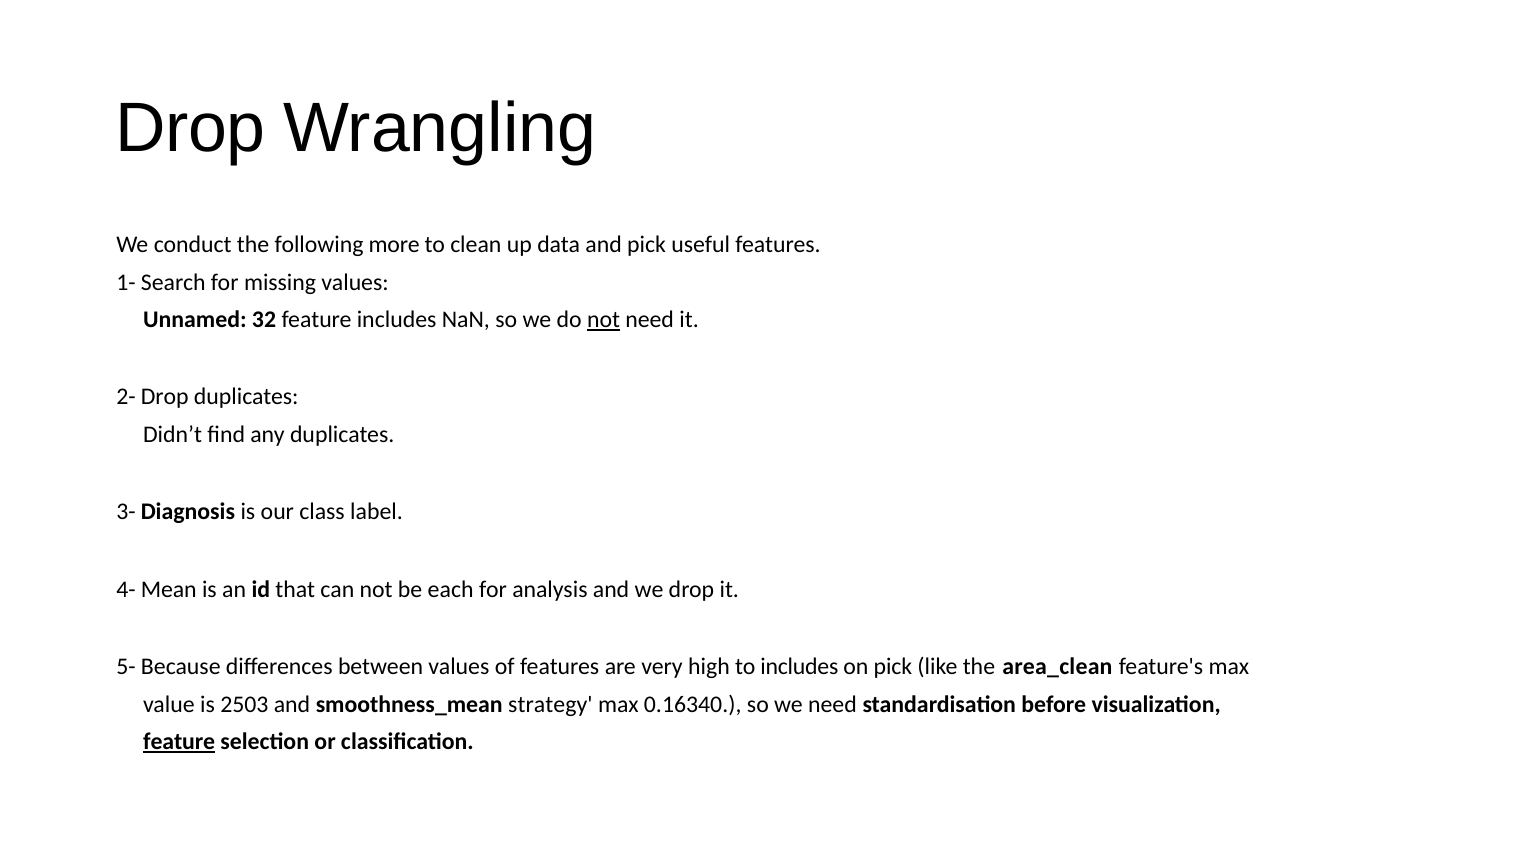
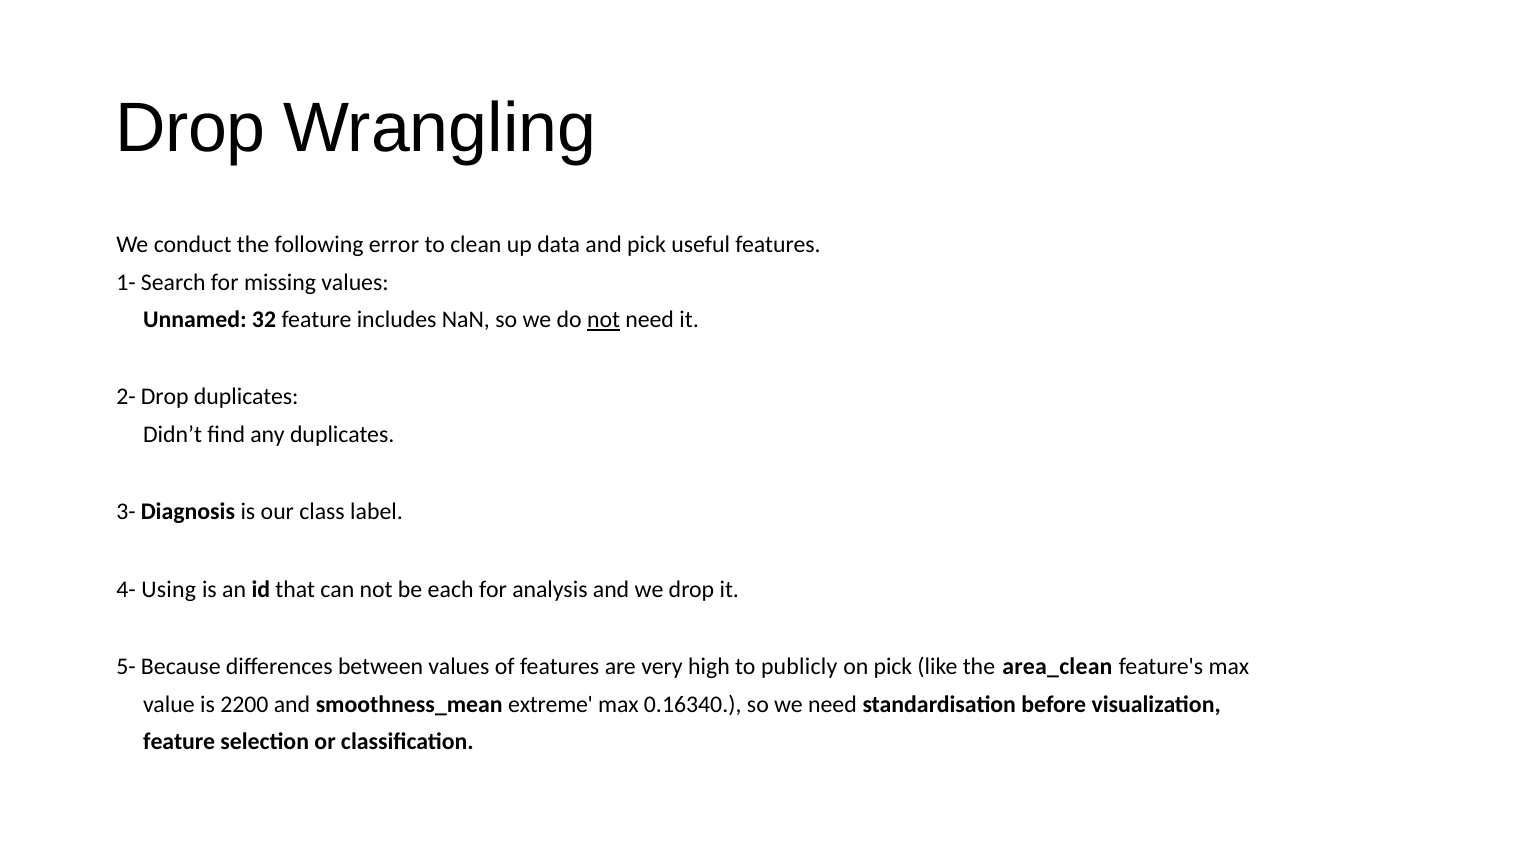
more: more -> error (394, 245)
Mean: Mean -> Using (169, 589)
to includes: includes -> publicly (799, 667)
2503: 2503 -> 2200 (244, 704)
strategy: strategy -> extreme (551, 704)
feature underline: present -> none (179, 741)
